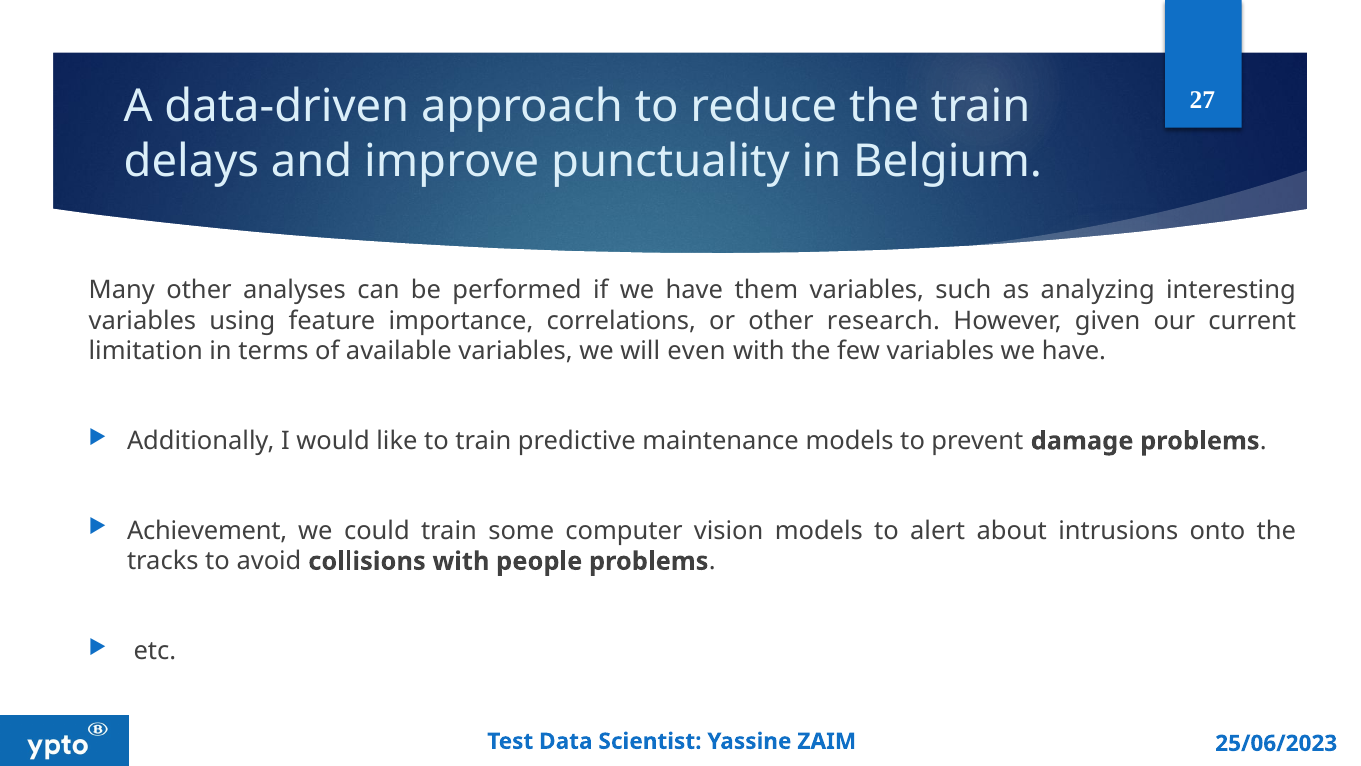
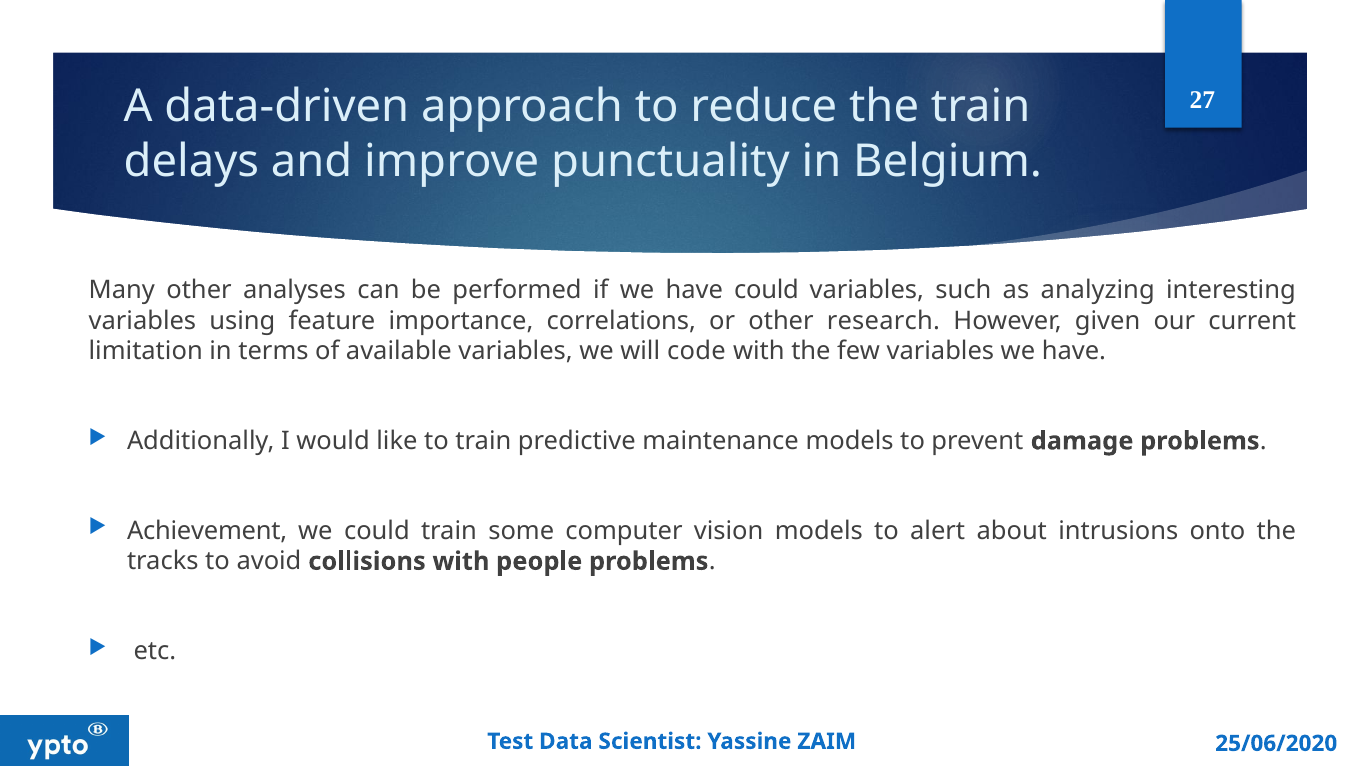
have them: them -> could (767, 290)
even: even -> code (696, 351)
25/06/2023: 25/06/2023 -> 25/06/2020 (1276, 743)
